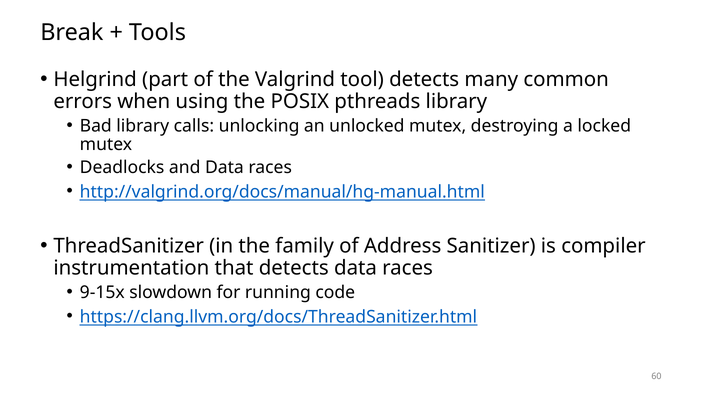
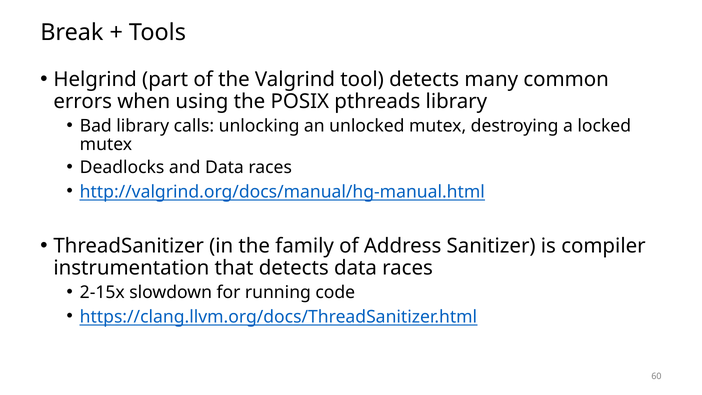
9-15x: 9-15x -> 2-15x (102, 292)
